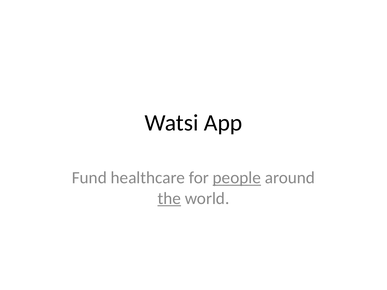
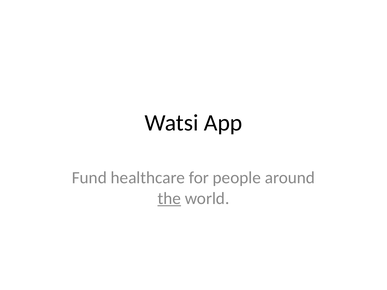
people underline: present -> none (237, 178)
